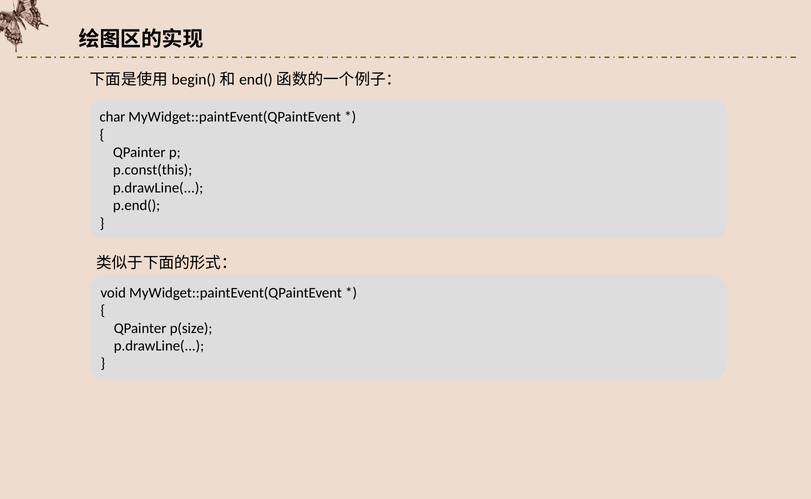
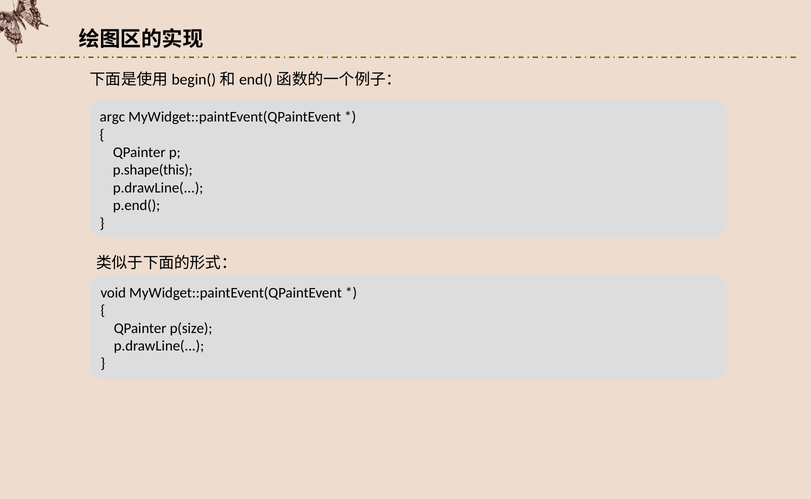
char: char -> argc (112, 117)
p.const(this: p.const(this -> p.shape(this (153, 170)
